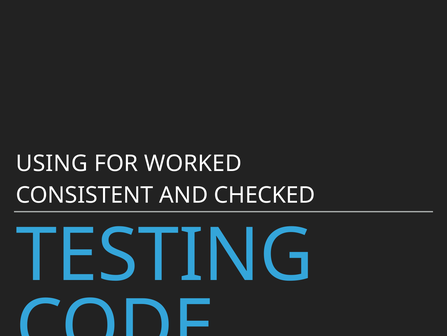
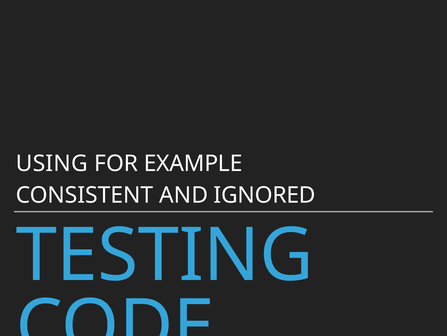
WORKED: WORKED -> EXAMPLE (193, 163)
CHECKED: CHECKED -> IGNORED (265, 195)
